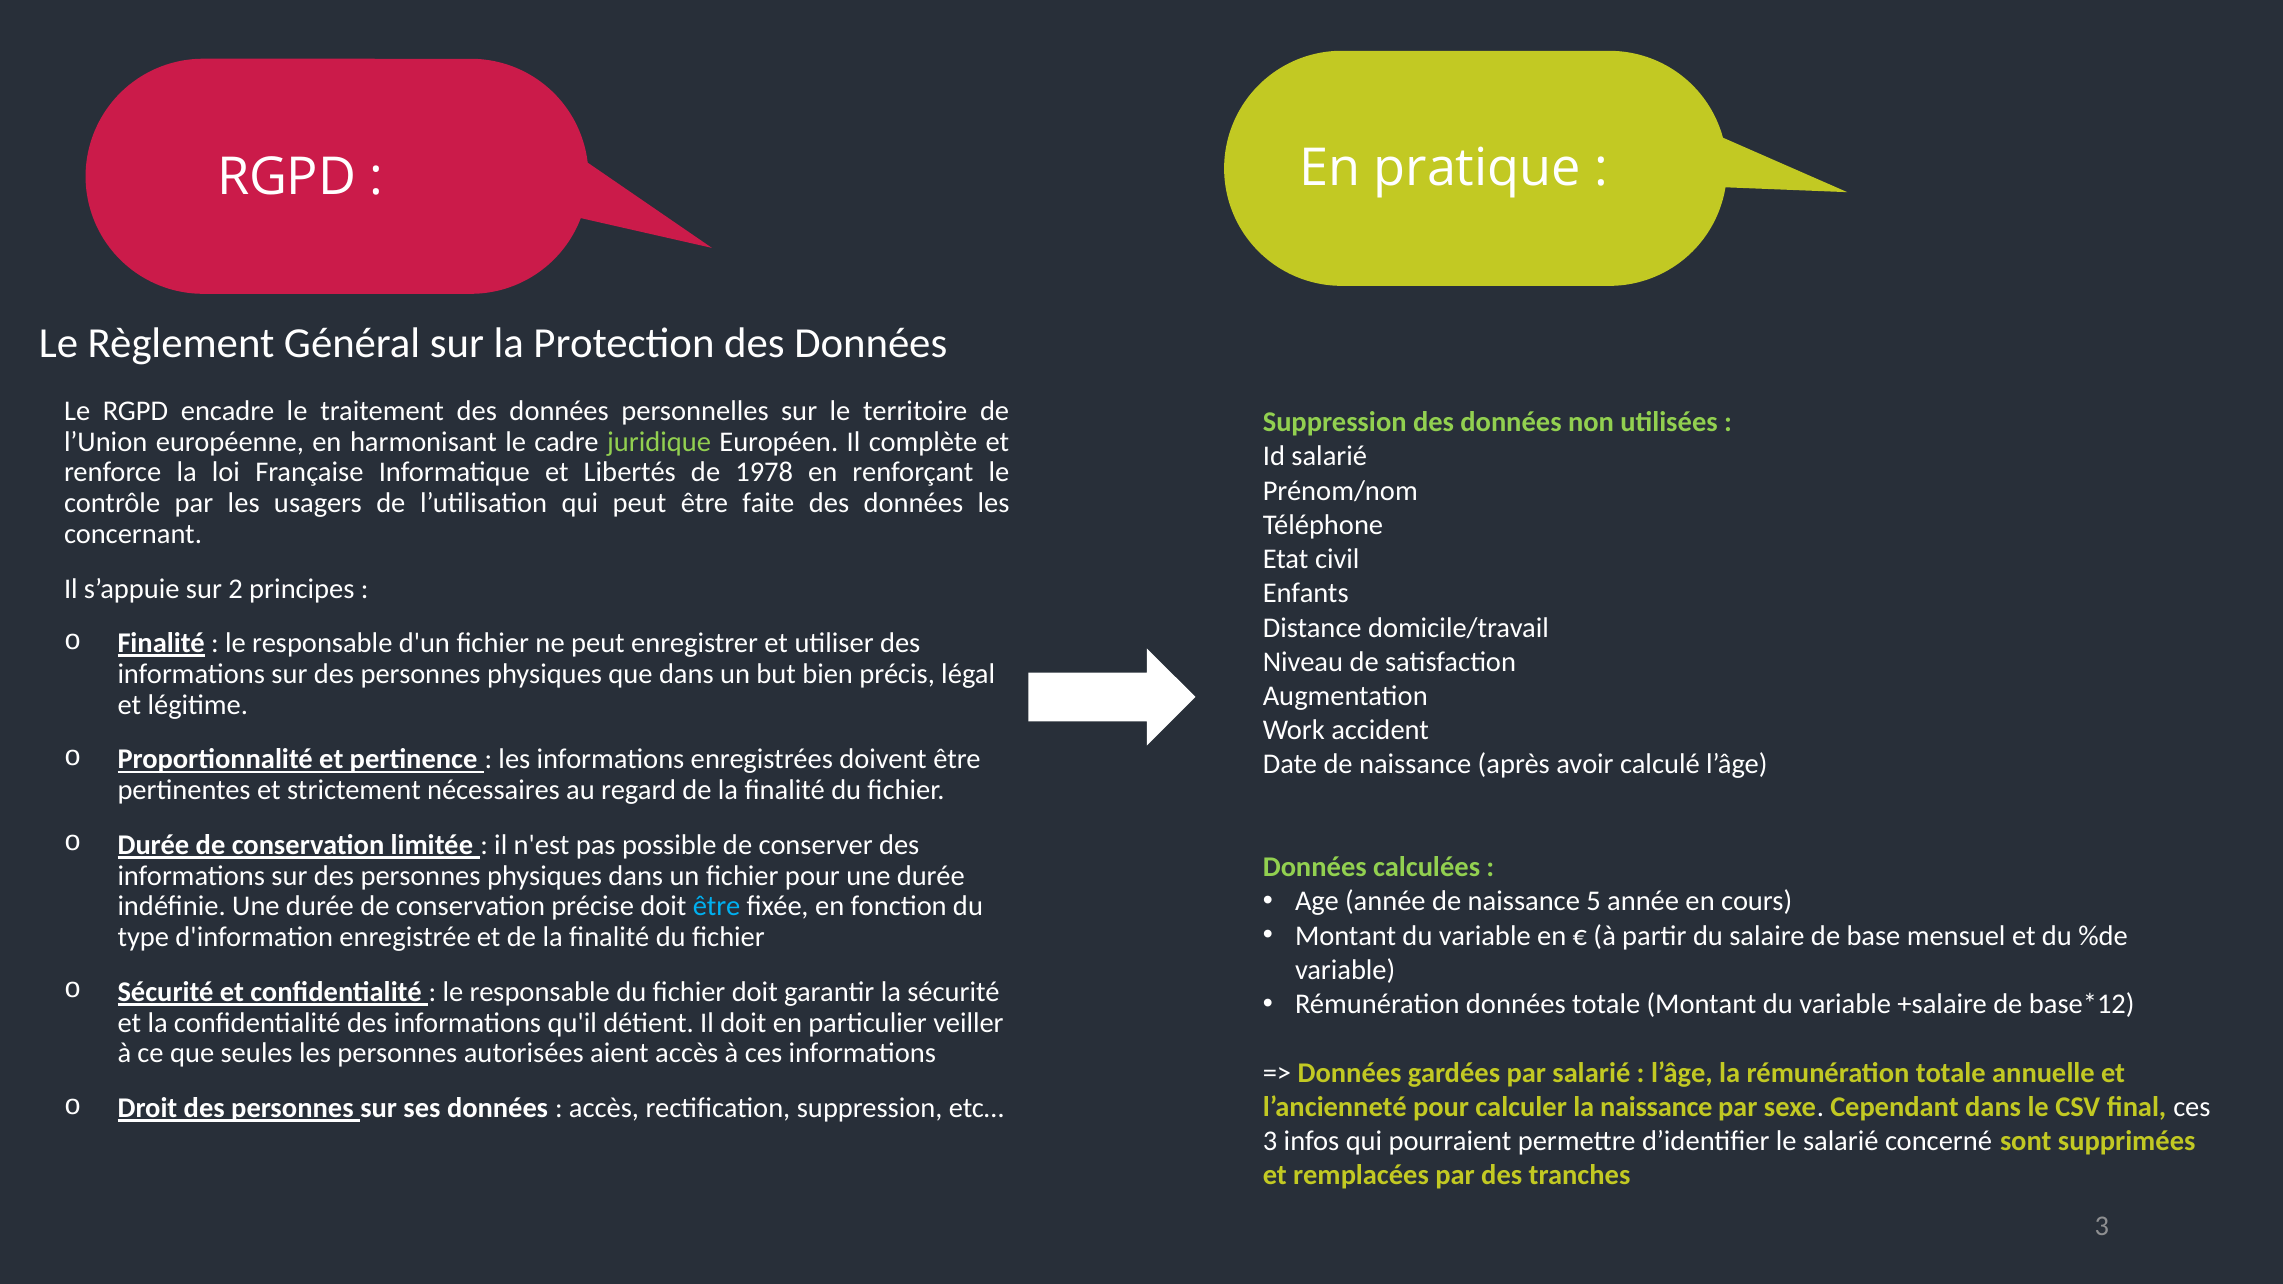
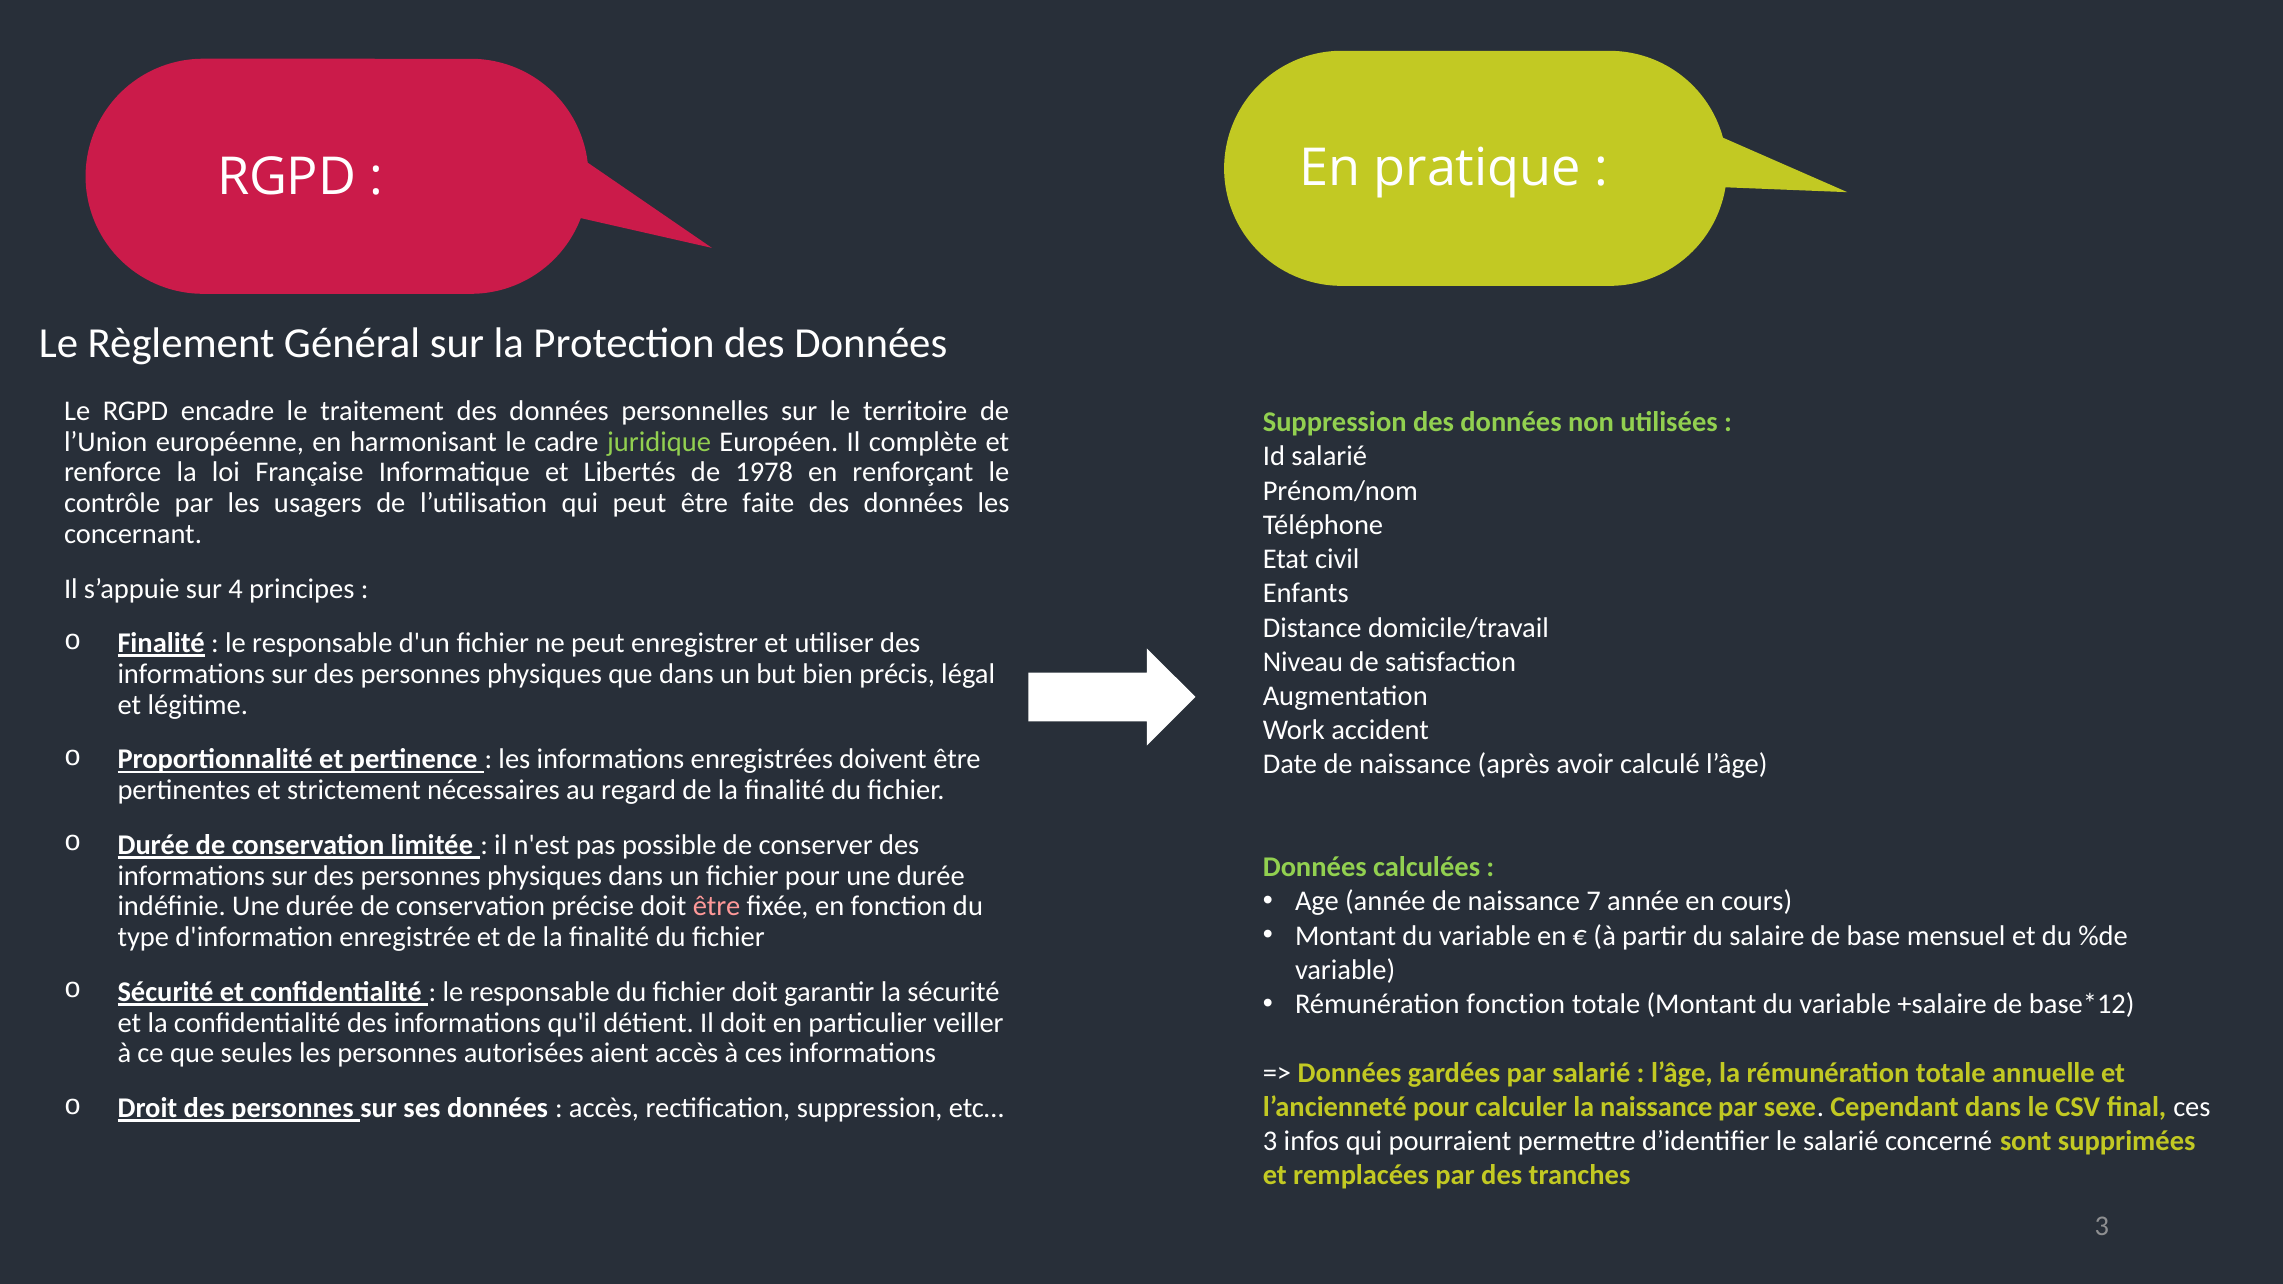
2: 2 -> 4 (236, 589)
5: 5 -> 7 (1594, 902)
être colour: light blue -> pink (717, 907)
Rémunération données: données -> fonction (1516, 1004)
